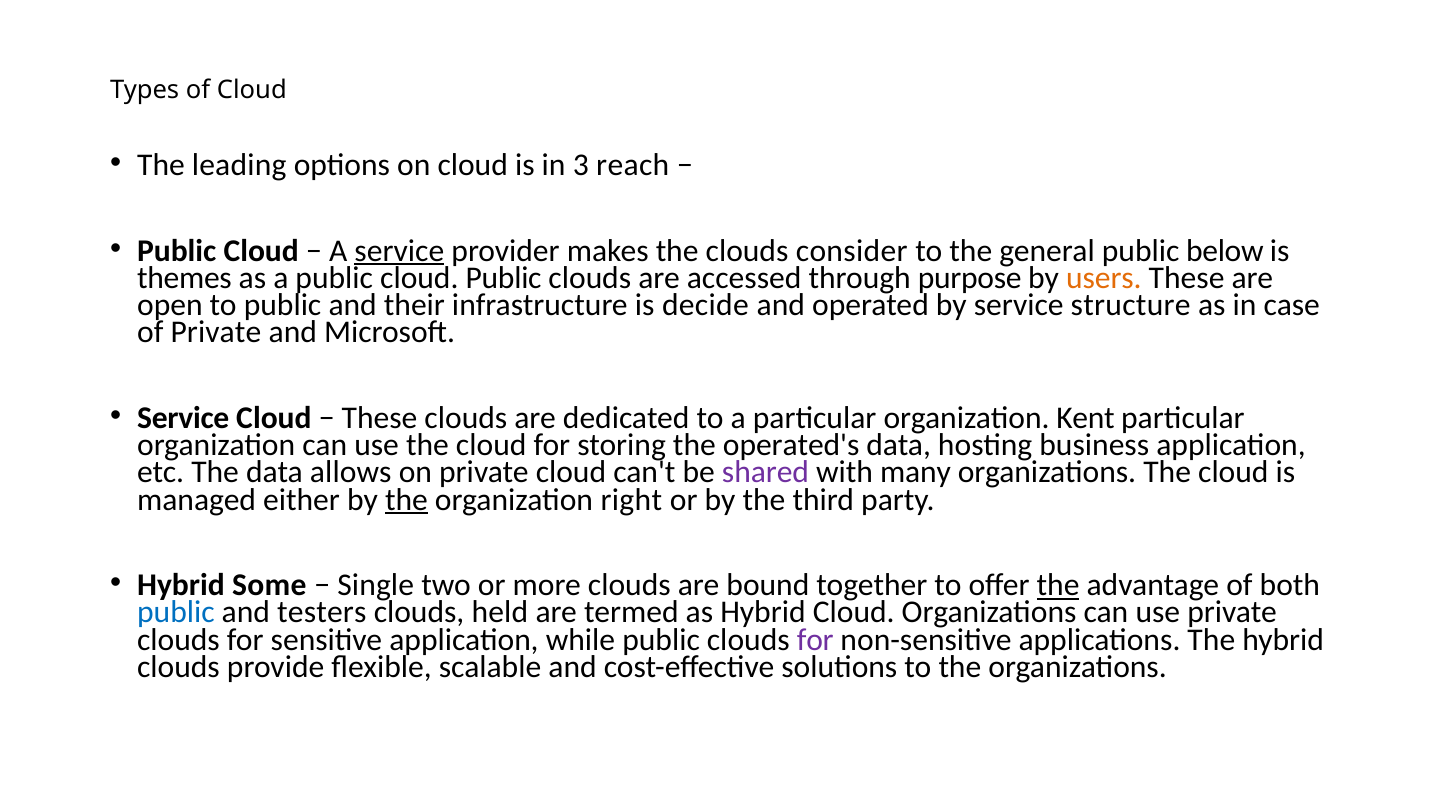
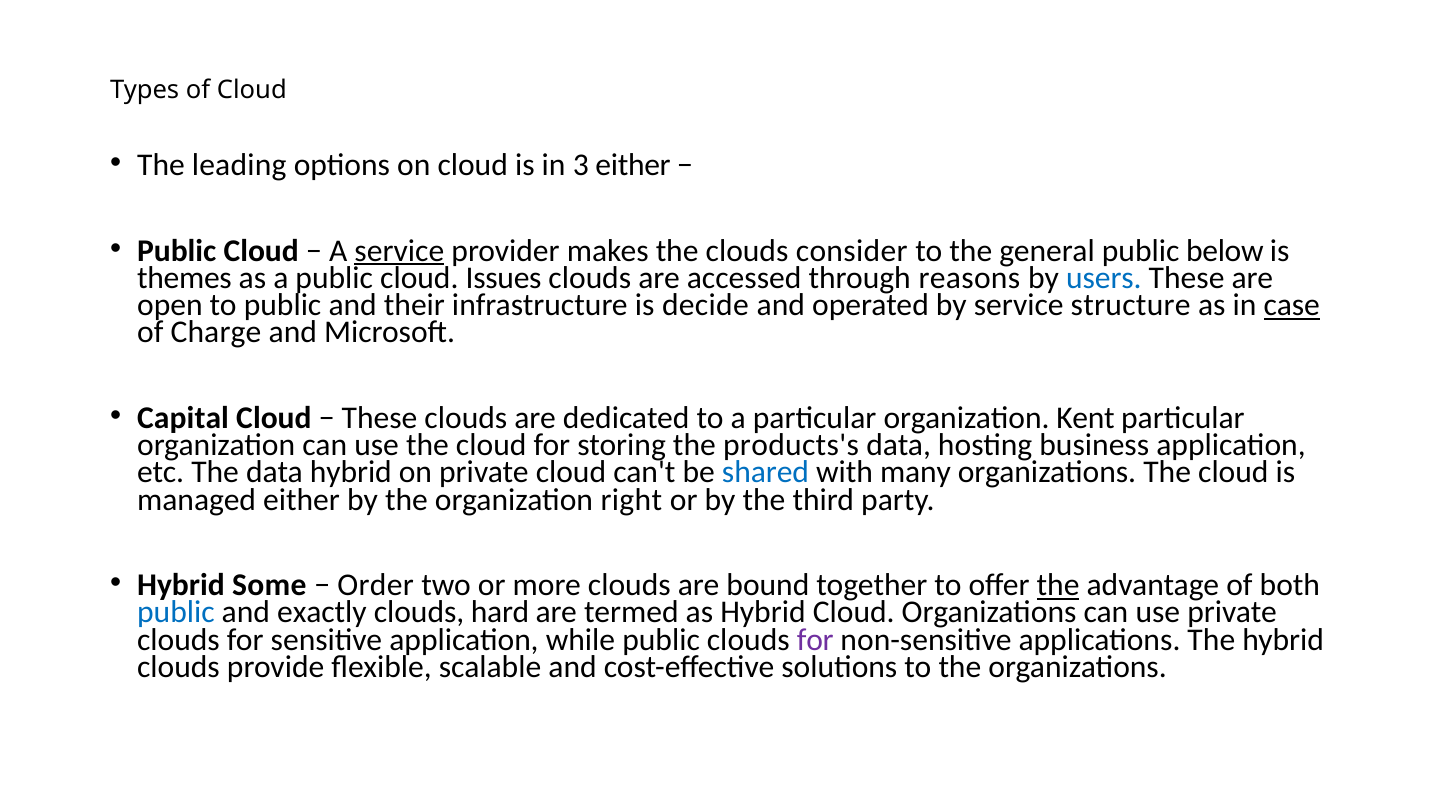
3 reach: reach -> either (633, 165)
cloud Public: Public -> Issues (504, 278)
purpose: purpose -> reasons (969, 278)
users colour: orange -> blue (1104, 278)
case underline: none -> present (1292, 305)
of Private: Private -> Charge (216, 333)
Service: Service -> Capital (183, 418)
operated's: operated's -> products's (791, 445)
data allows: allows -> hybrid (351, 473)
shared colour: purple -> blue (765, 473)
the underline: present -> none (406, 500)
Single: Single -> Order (376, 585)
testers: testers -> exactly (322, 613)
held: held -> hard (500, 613)
